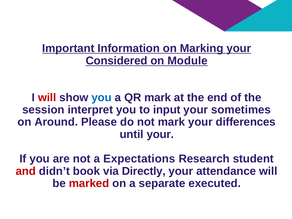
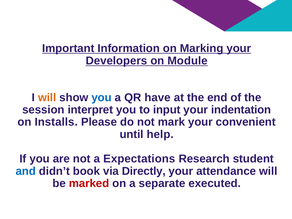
Considered: Considered -> Developers (116, 61)
will colour: red -> orange (47, 97)
QR mark: mark -> have (158, 97)
sometimes: sometimes -> indentation (241, 110)
Around: Around -> Installs (56, 122)
differences: differences -> convenient (246, 122)
until your: your -> help (160, 134)
and colour: red -> blue (26, 171)
